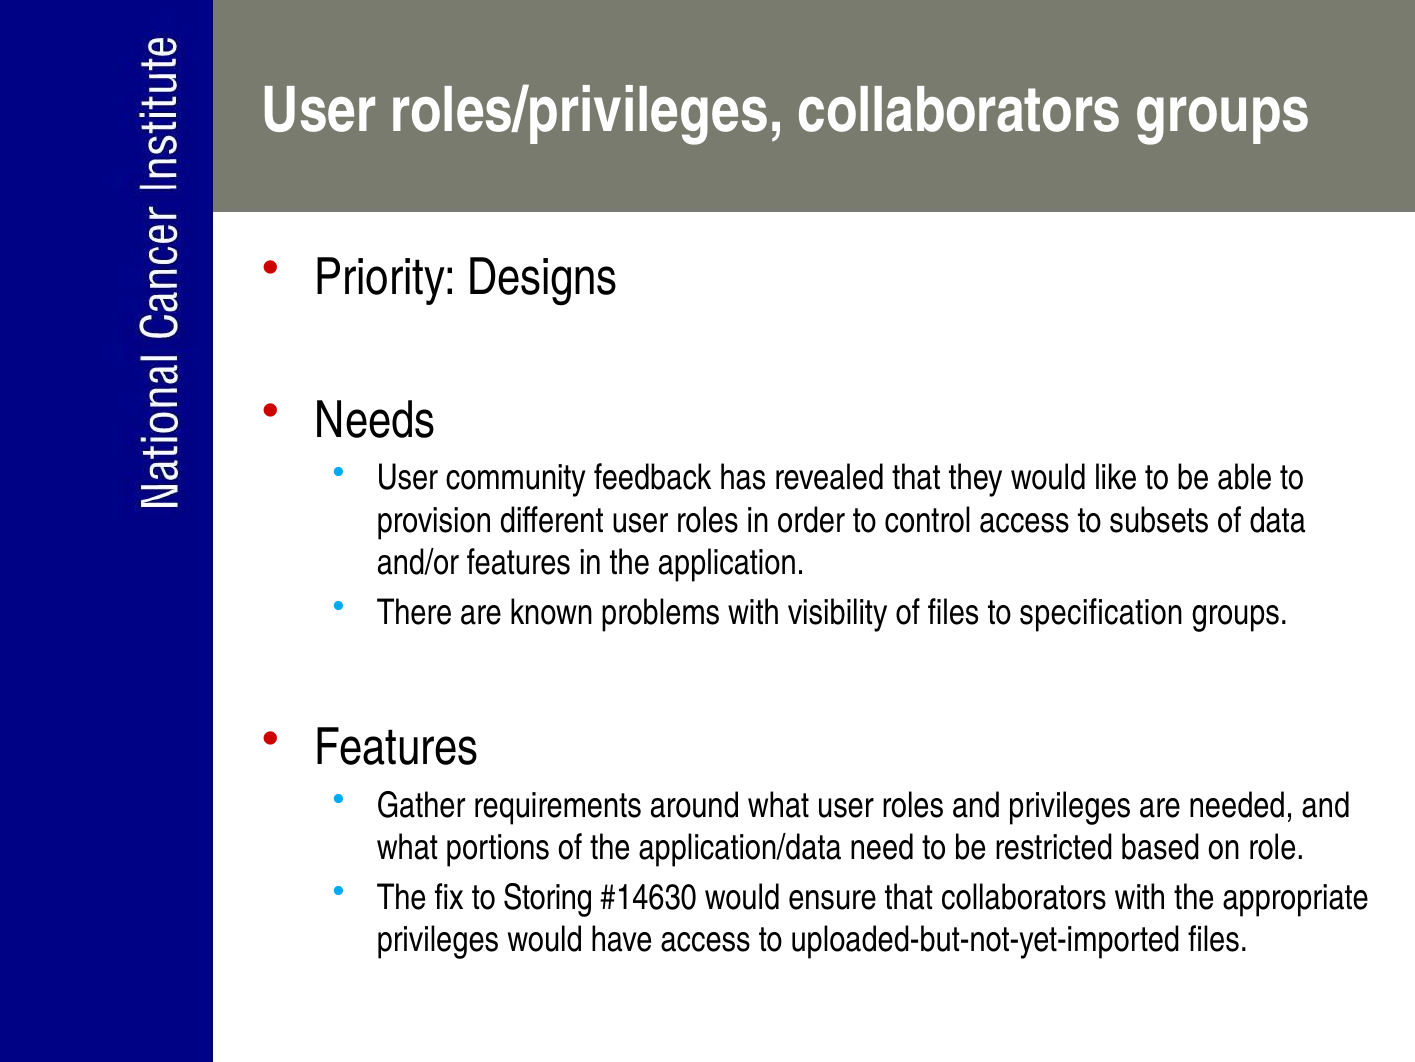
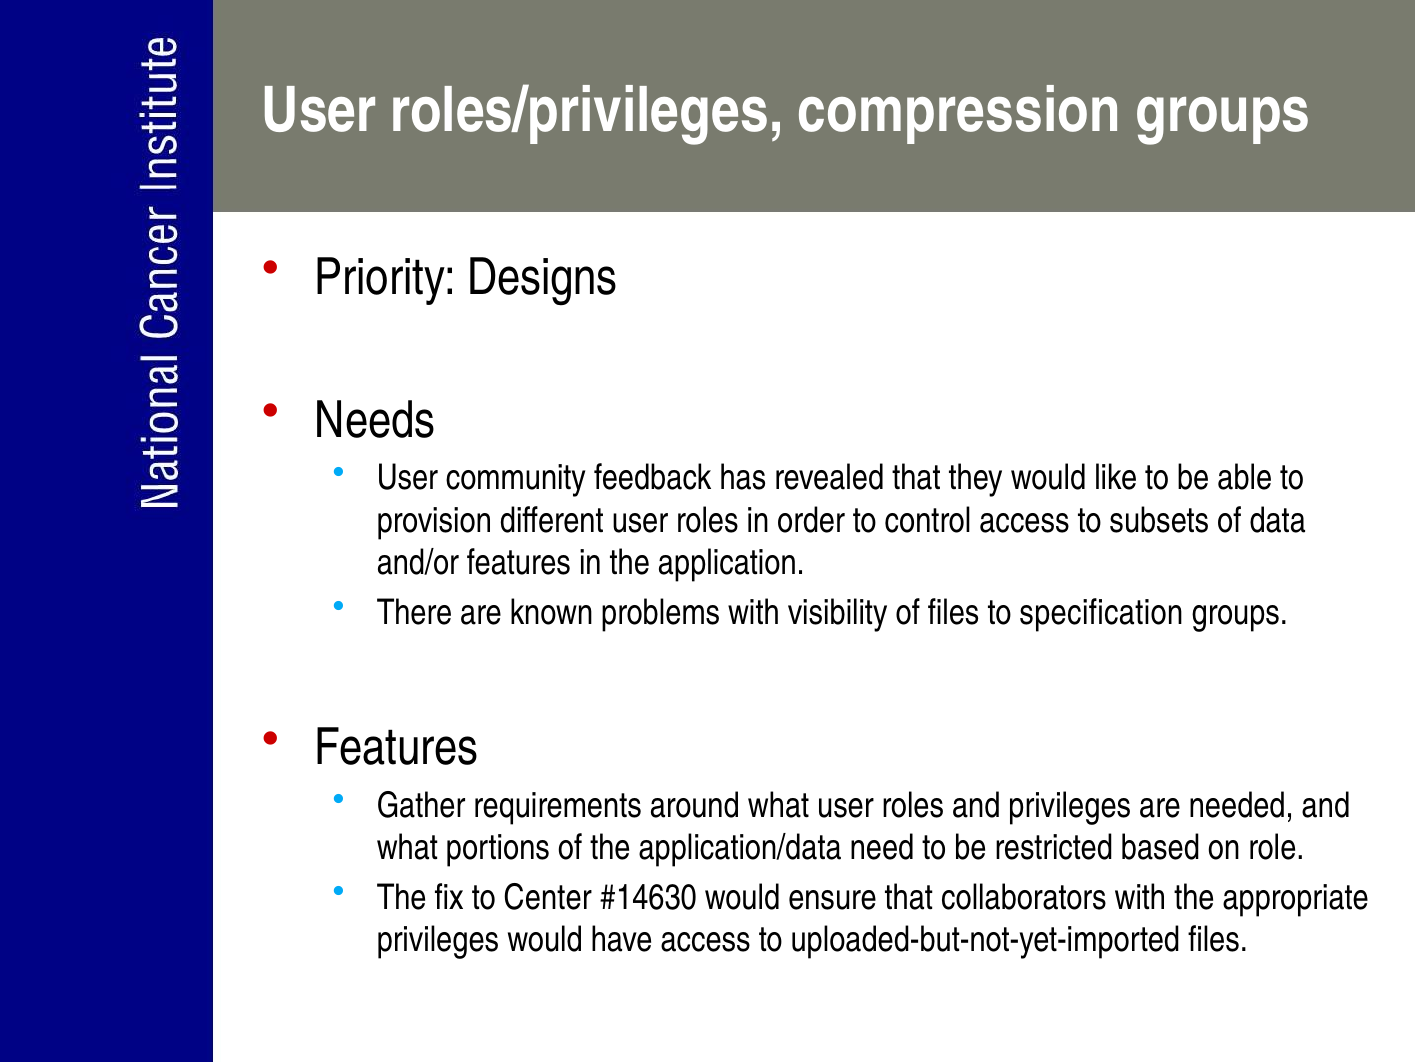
roles/privileges collaborators: collaborators -> compression (959, 110)
Storing: Storing -> Center (548, 897)
